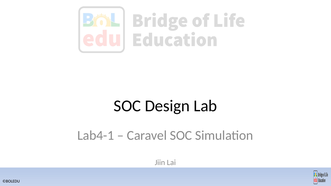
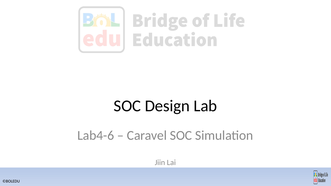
Lab4-1: Lab4-1 -> Lab4-6 (96, 136)
